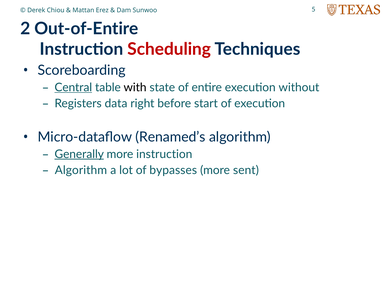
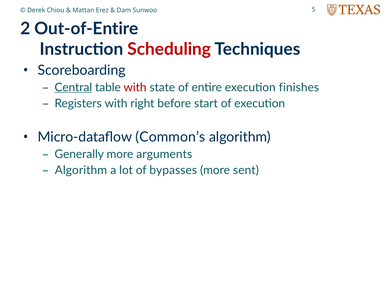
with colour: black -> red (135, 87)
without: without -> finishes (299, 87)
Registers data: data -> with (116, 103)
Renamed’s: Renamed’s -> Common’s (170, 137)
Generally underline: present -> none (79, 154)
more instruction: instruction -> arguments (164, 154)
